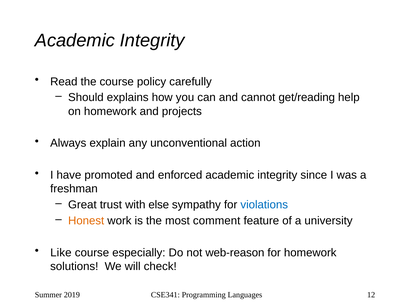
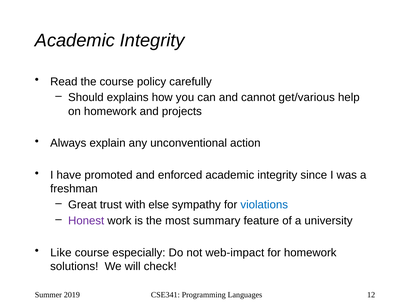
get/reading: get/reading -> get/various (307, 97)
Honest colour: orange -> purple (86, 220)
comment: comment -> summary (217, 220)
web-reason: web-reason -> web-impact (235, 252)
